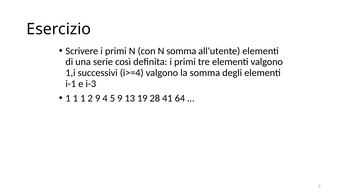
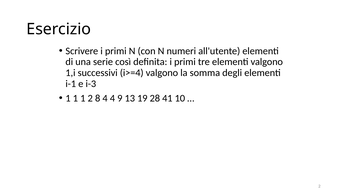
N somma: somma -> numeri (181, 51)
2 9: 9 -> 8 (98, 98)
4 5: 5 -> 4 (112, 98)
64: 64 -> 10 (180, 98)
